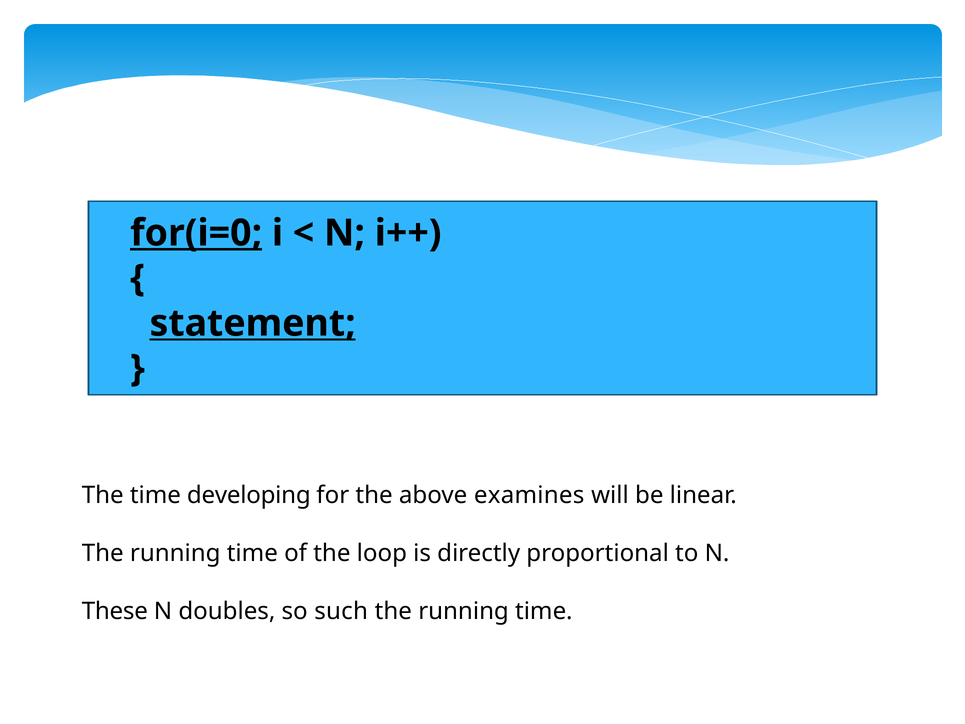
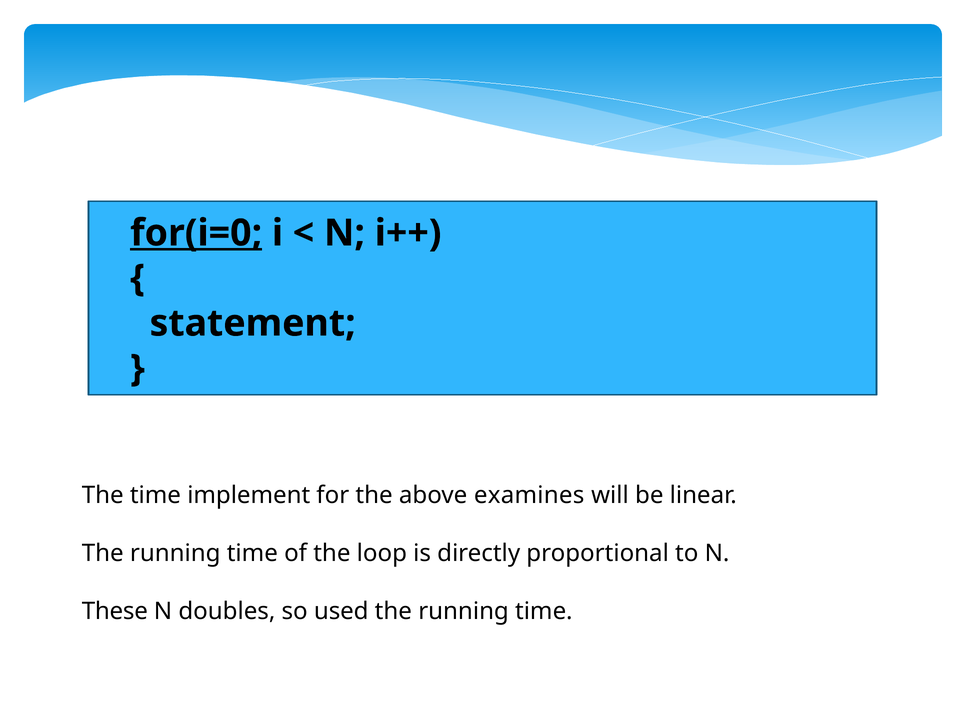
statement underline: present -> none (253, 323)
developing: developing -> implement (249, 495)
such: such -> used (341, 611)
